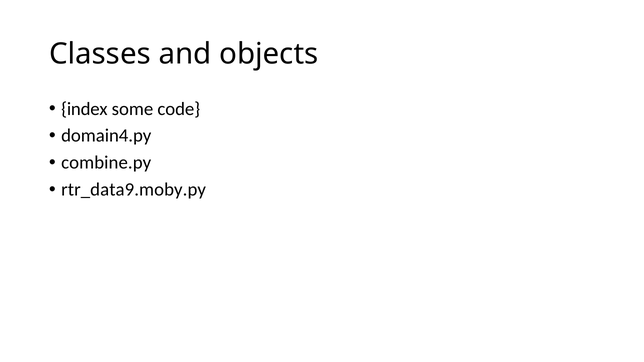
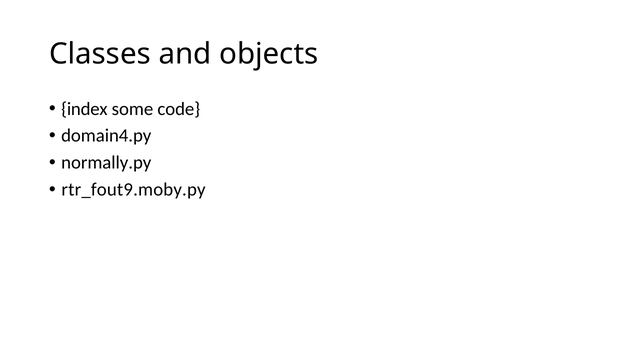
combine.py: combine.py -> normally.py (106, 163)
rtr_data9.moby.py: rtr_data9.moby.py -> rtr_fout9.moby.py (134, 190)
